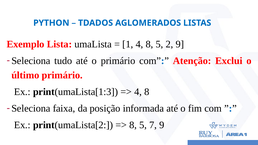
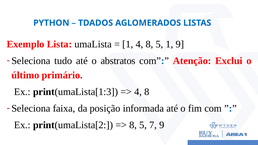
5 2: 2 -> 1 (170, 44)
o primário: primário -> abstratos (118, 61)
